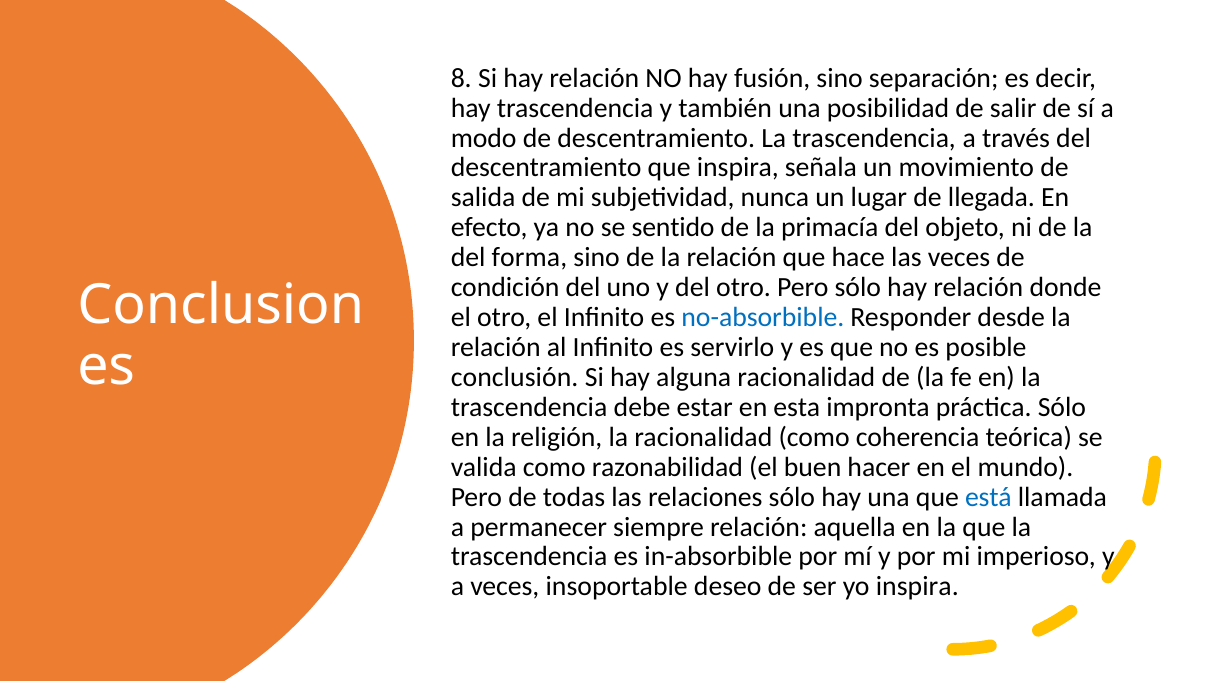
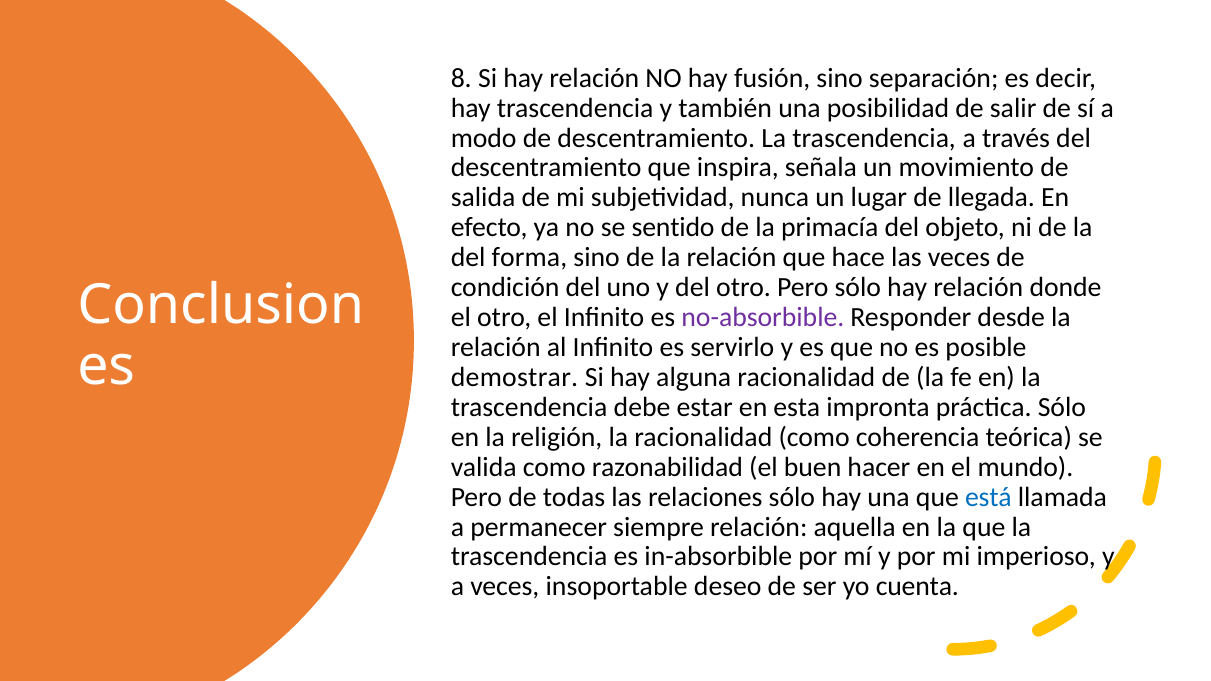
no-absorbible colour: blue -> purple (763, 317)
conclusión: conclusión -> demostrar (515, 377)
yo inspira: inspira -> cuenta (917, 587)
